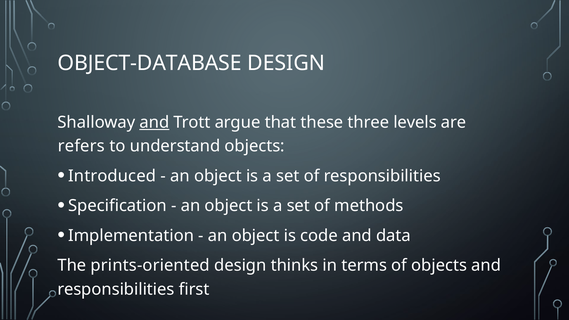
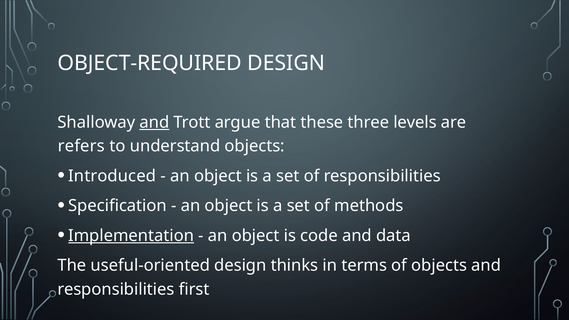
OBJECT-DATABASE: OBJECT-DATABASE -> OBJECT-REQUIRED (150, 63)
Implementation underline: none -> present (131, 236)
prints-oriented: prints-oriented -> useful-oriented (150, 265)
